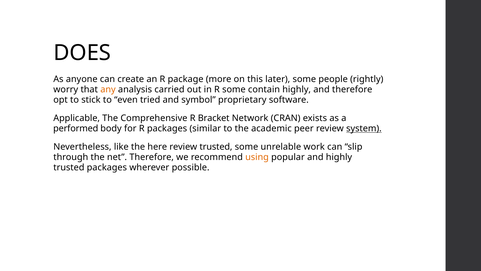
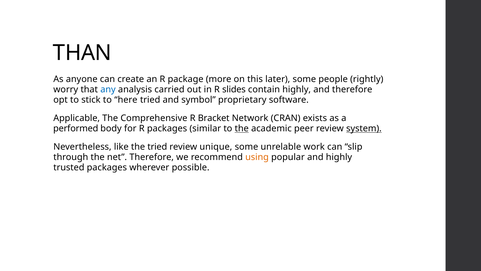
DOES: DOES -> THAN (82, 53)
any colour: orange -> blue (108, 89)
R some: some -> slides (234, 89)
even: even -> here (126, 100)
the underline: none -> present (242, 128)
the here: here -> tried (157, 147)
review trusted: trusted -> unique (216, 147)
